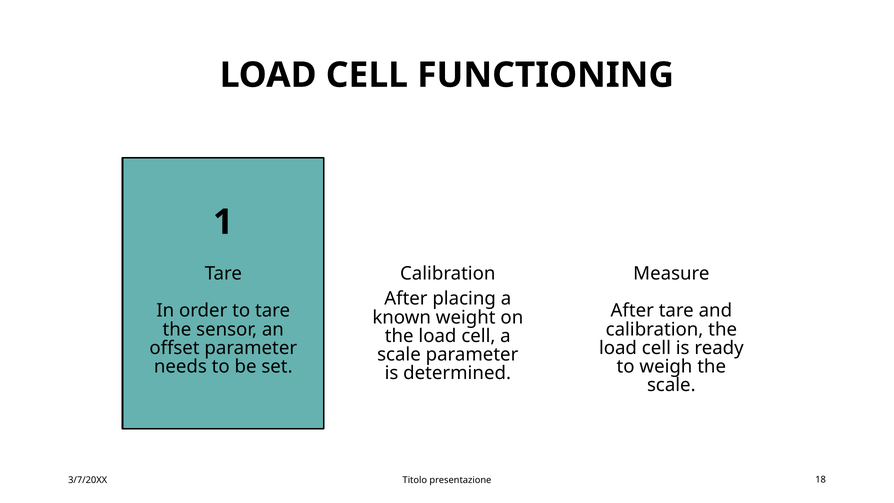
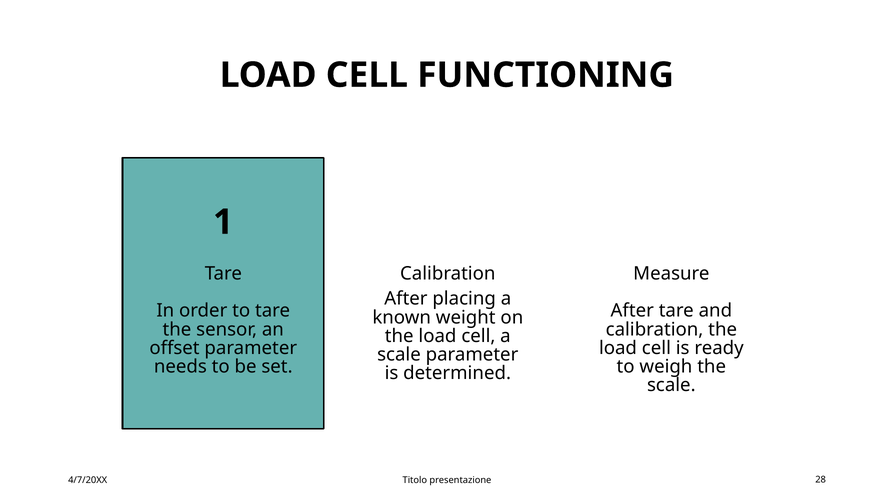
3/7/20XX: 3/7/20XX -> 4/7/20XX (88, 480)
18: 18 -> 28 (821, 479)
